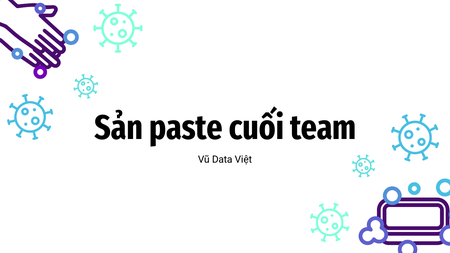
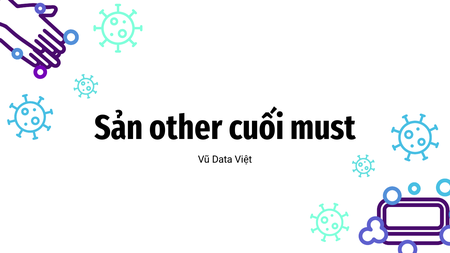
paste: paste -> other (186, 128)
team: team -> must (323, 128)
